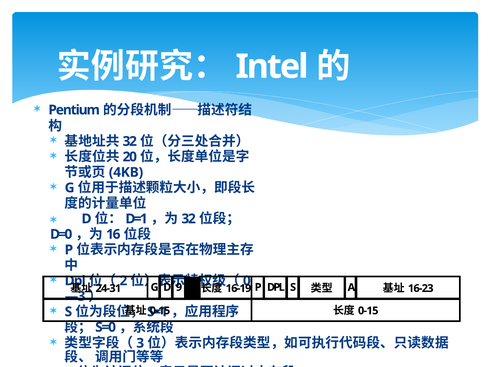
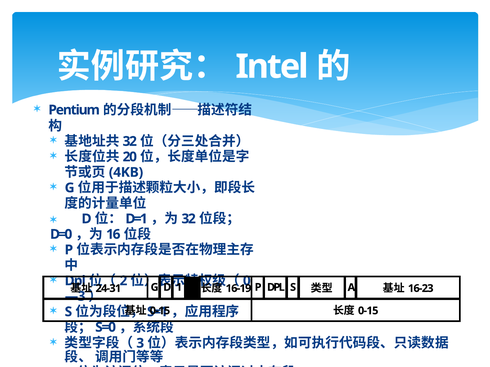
9: 9 -> 1 (179, 288)
